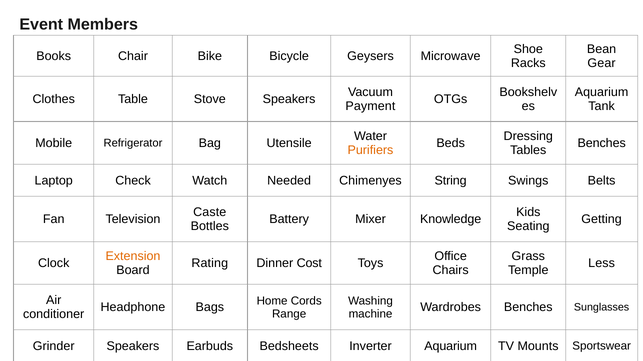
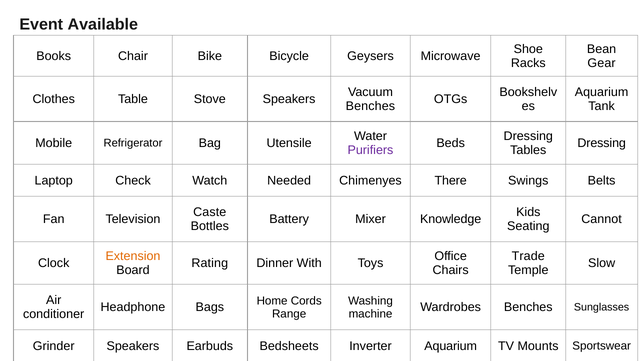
Members: Members -> Available (103, 24)
Payment: Payment -> Benches (370, 106)
Benches: Benches -> Dressing (602, 143)
Purifiers colour: orange -> purple (370, 150)
String: String -> There (451, 181)
Getting: Getting -> Cannot (602, 220)
Grass: Grass -> Trade (528, 257)
Cost: Cost -> With (309, 264)
Less: Less -> Slow (602, 264)
